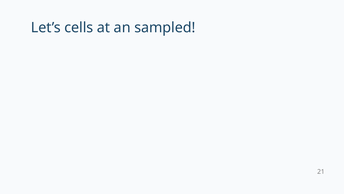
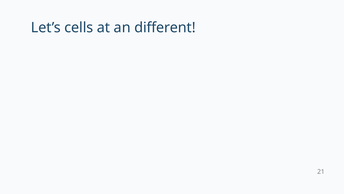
sampled: sampled -> different (165, 28)
